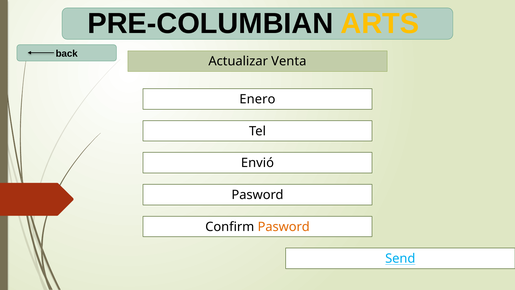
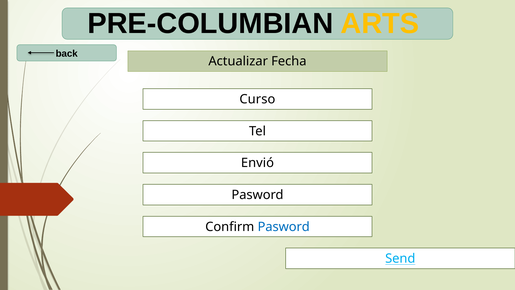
Venta: Venta -> Fecha (289, 61)
Enero: Enero -> Curso (257, 99)
Pasword colour: orange -> blue (284, 227)
